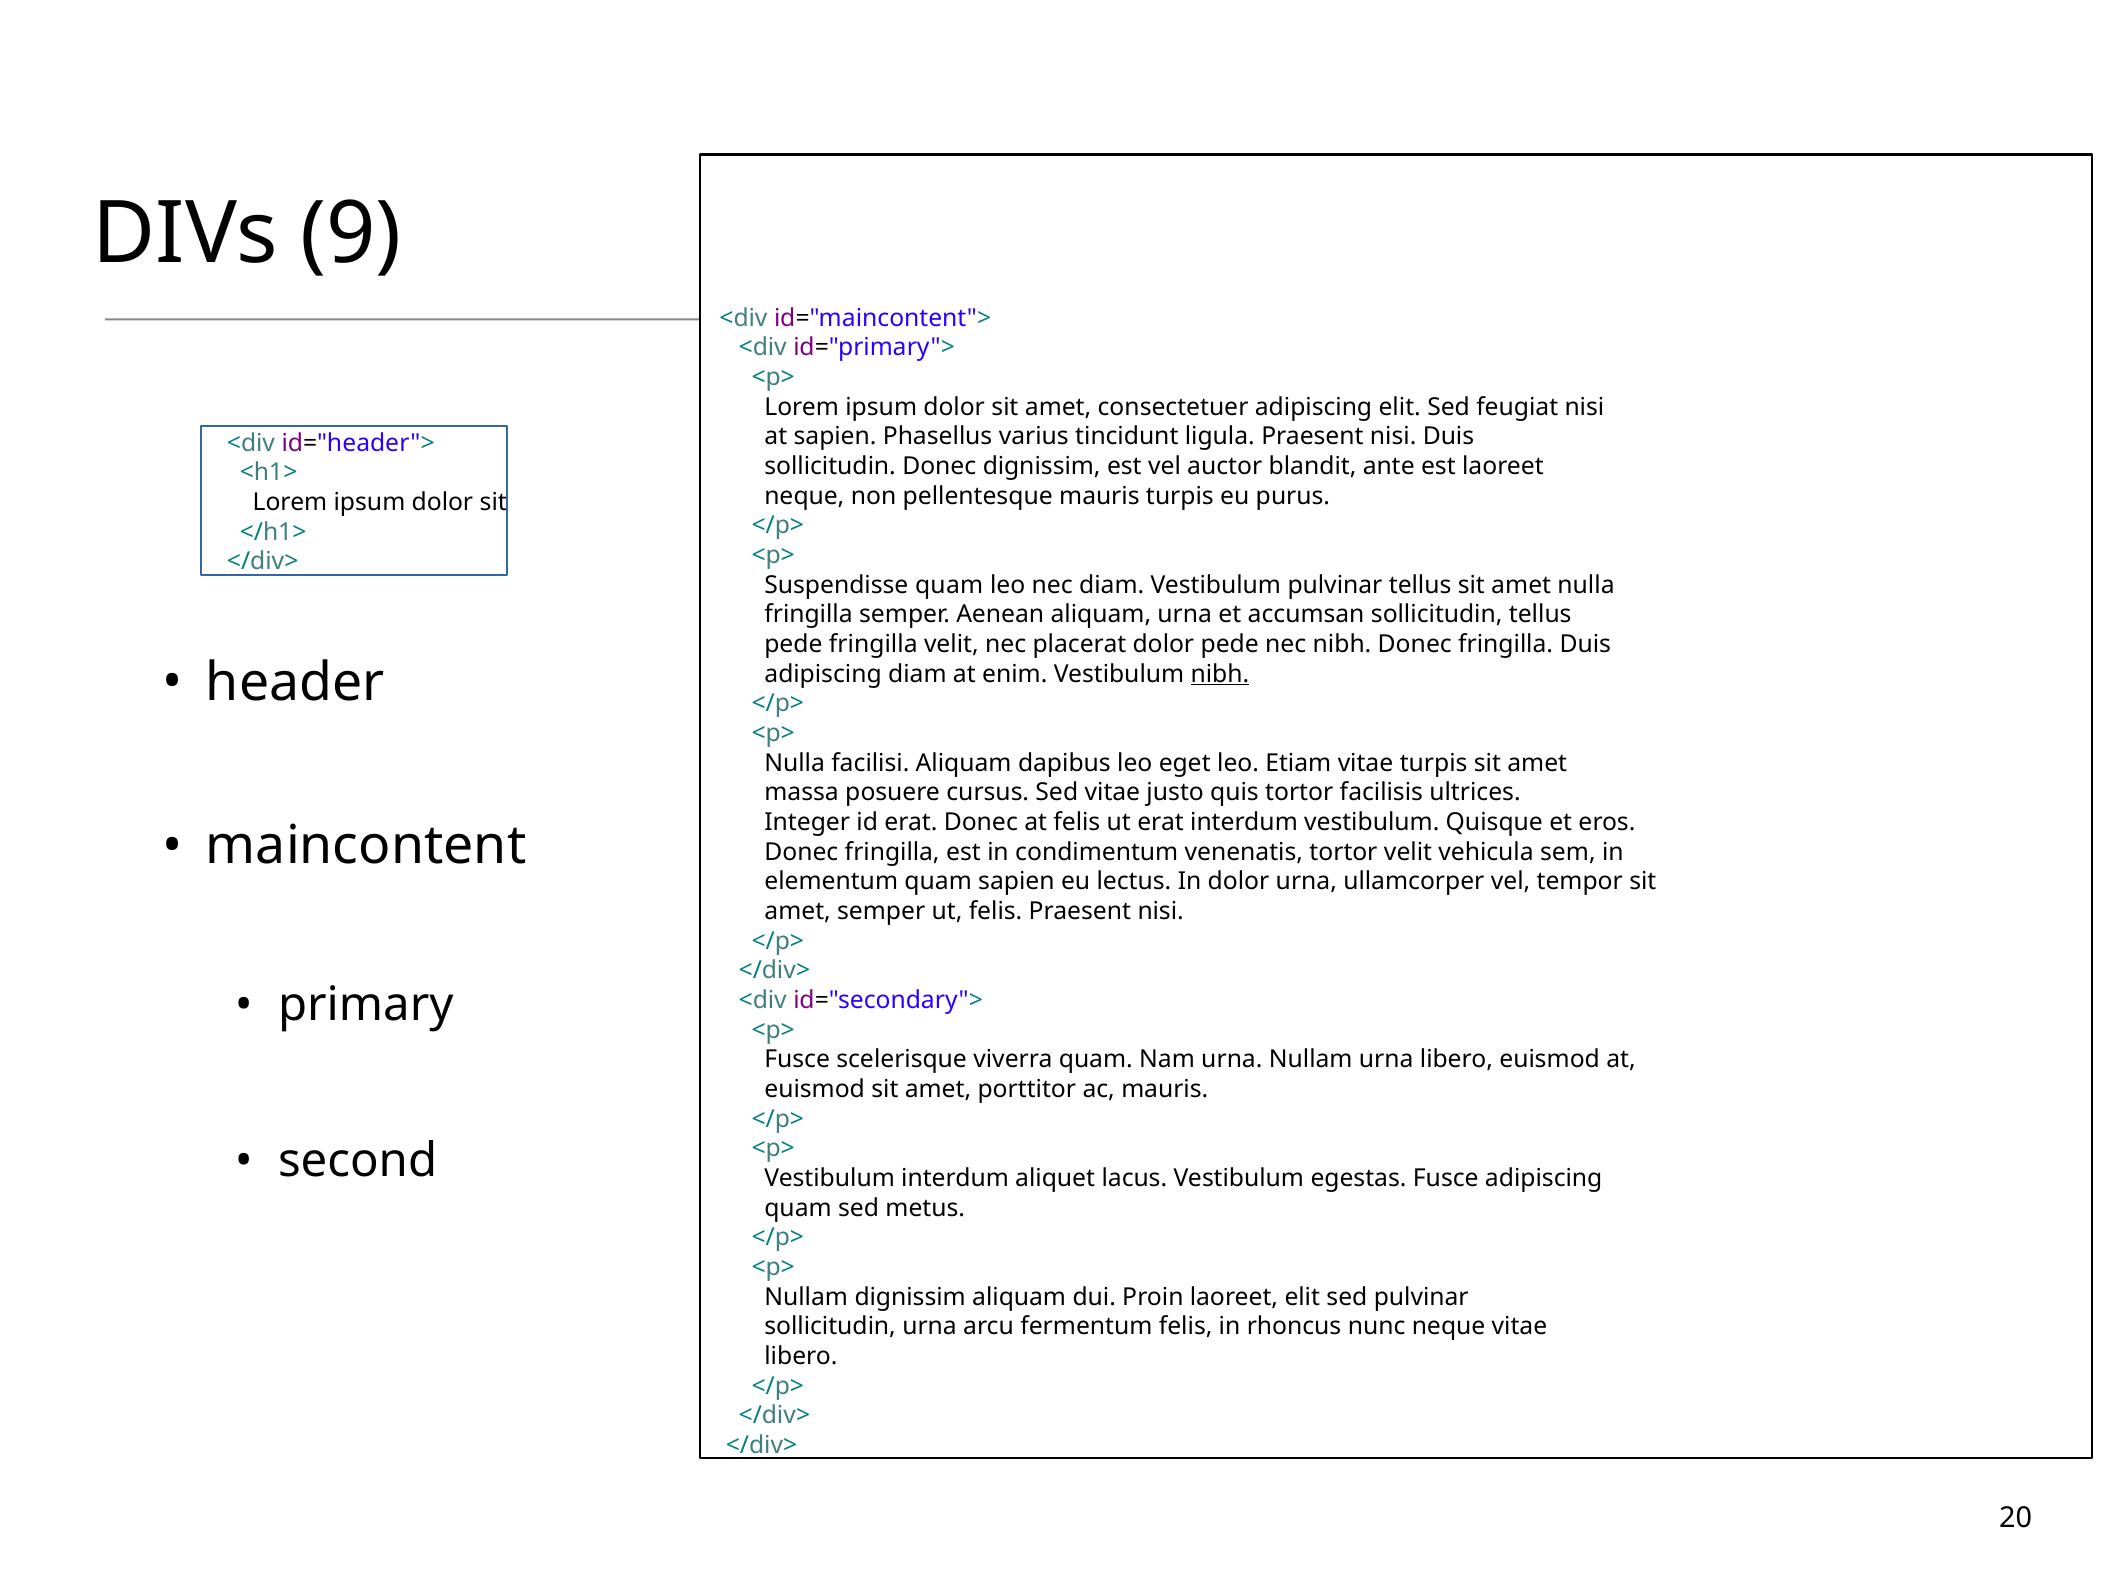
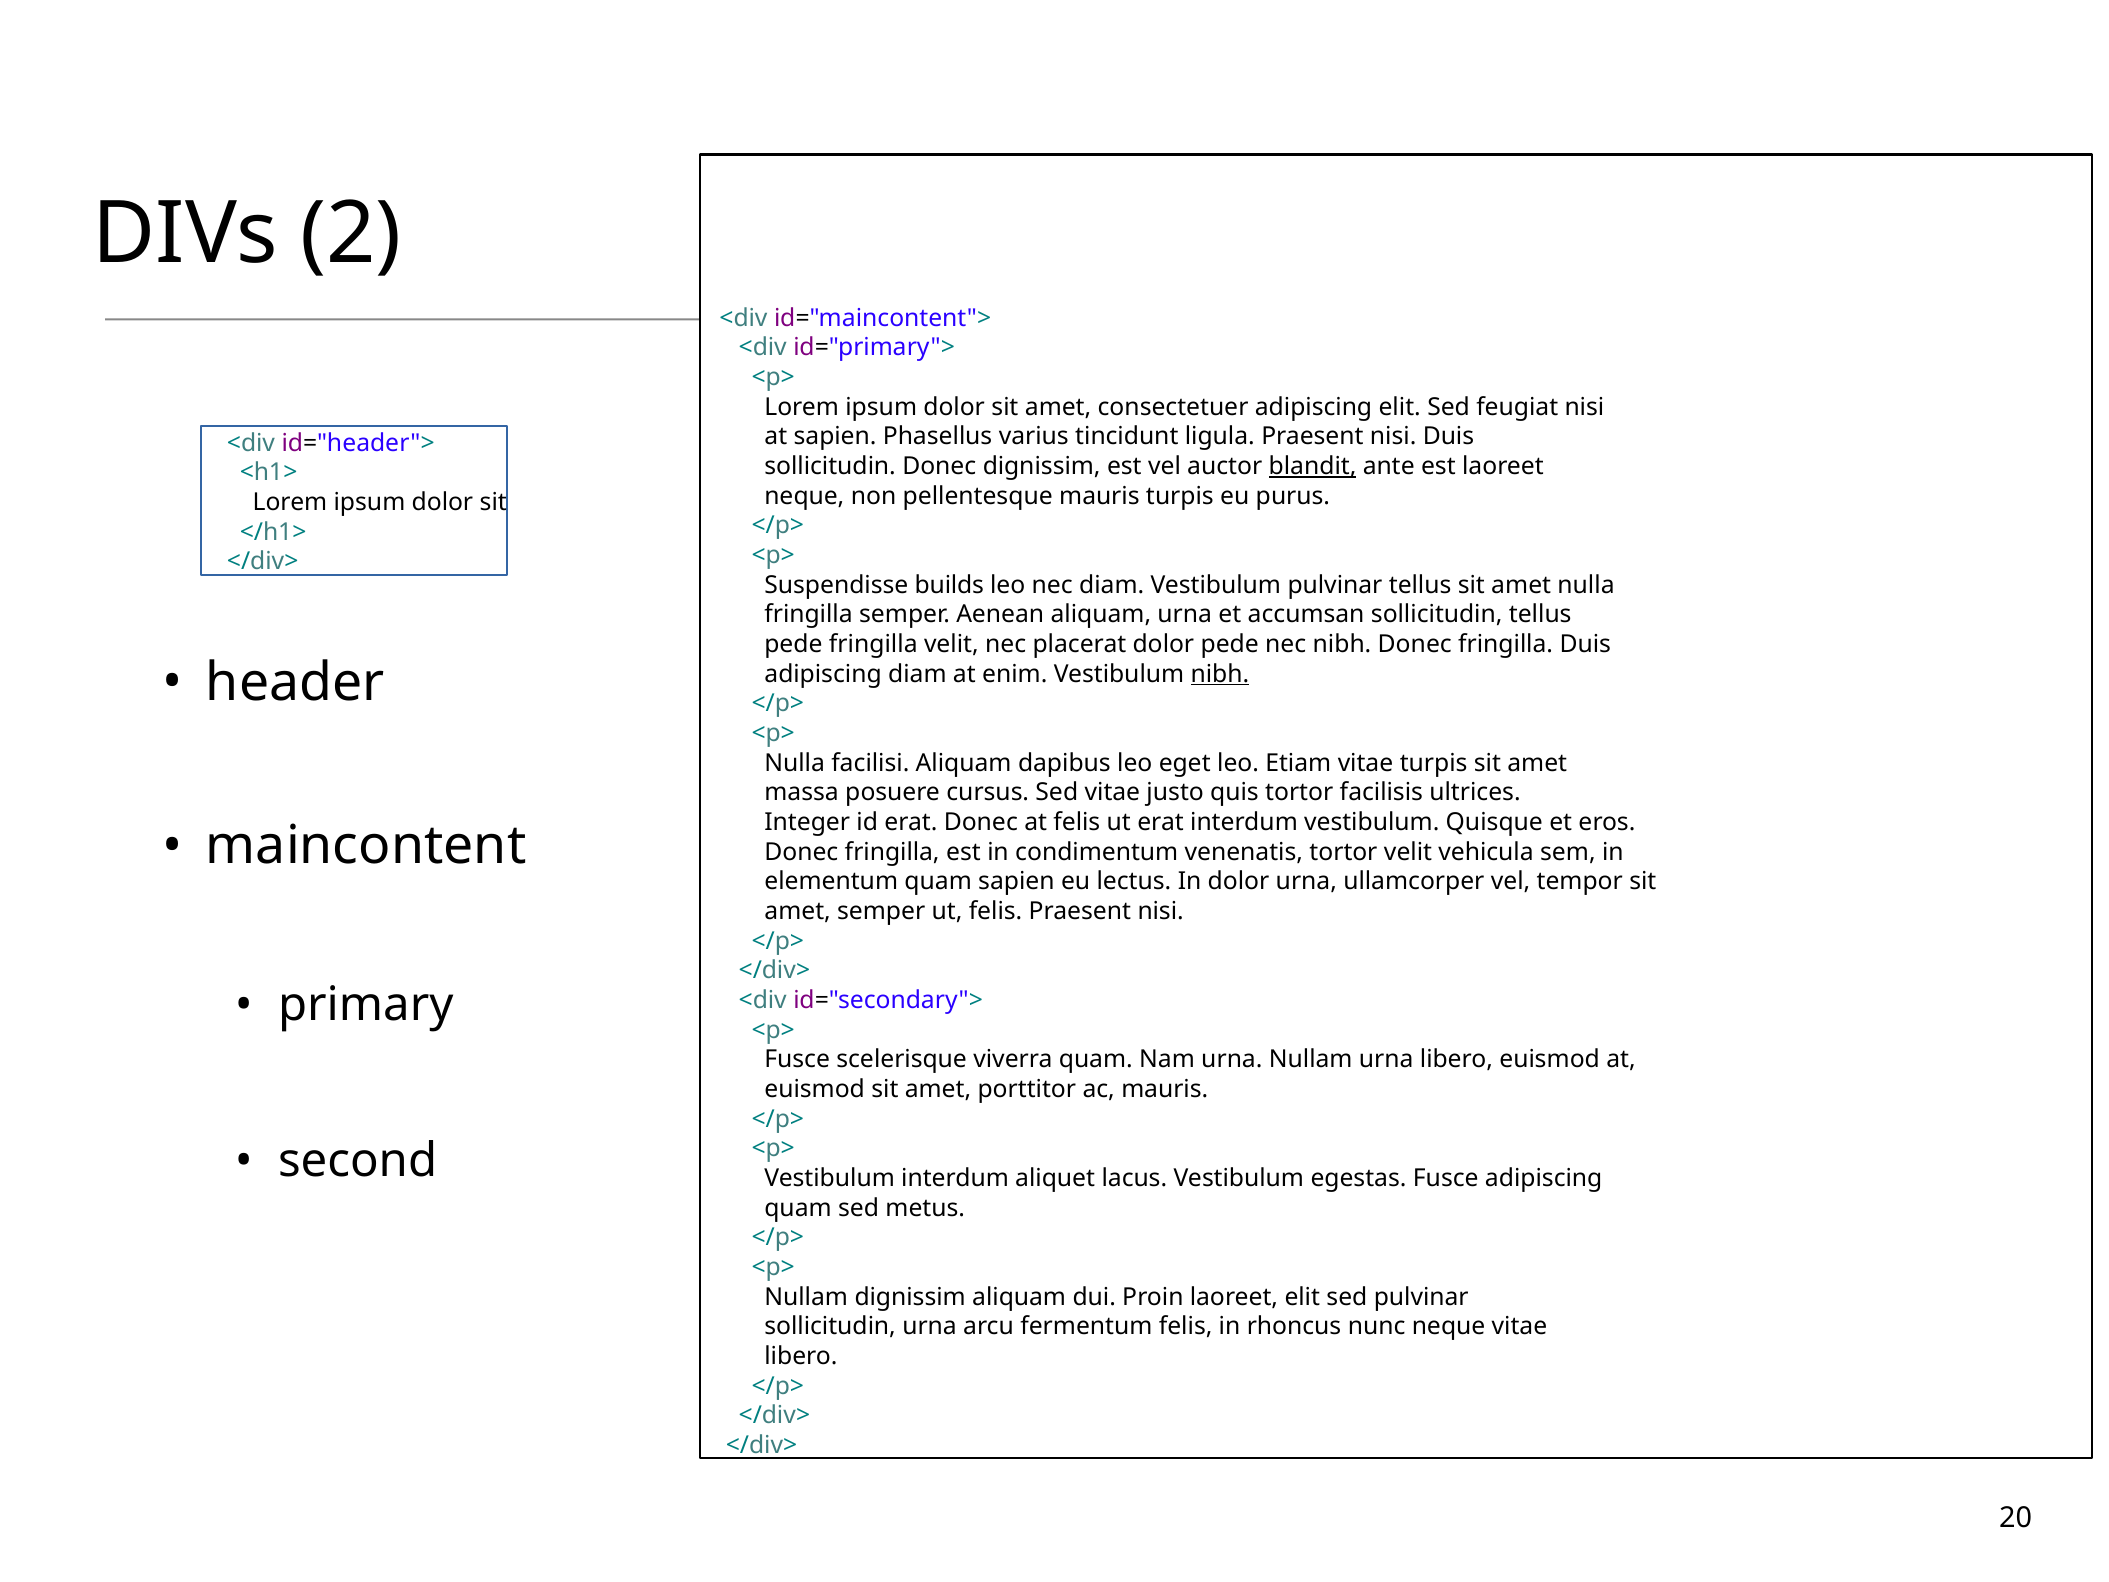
9: 9 -> 2 (351, 234)
blandit underline: none -> present (1313, 466)
Suspendisse quam: quam -> builds (949, 585)
